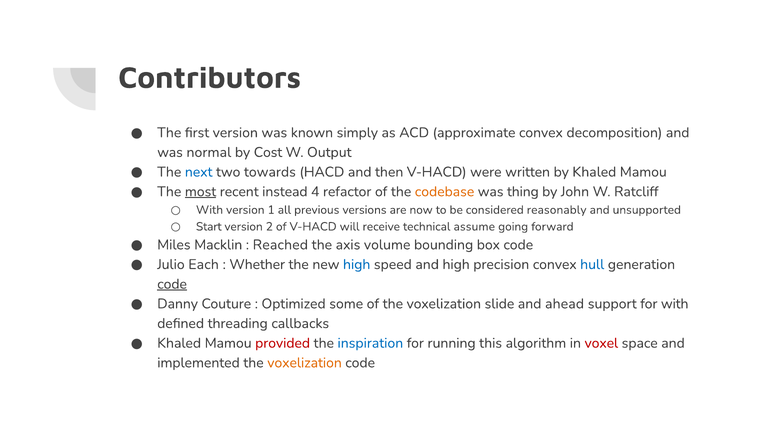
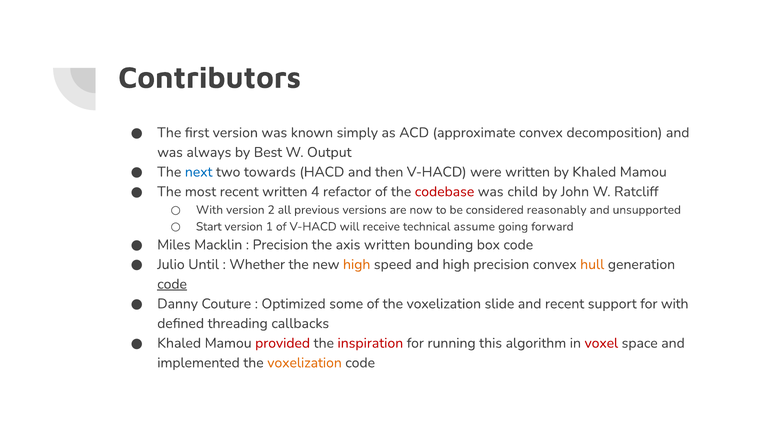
normal: normal -> always (209, 152)
Cost: Cost -> Best (268, 152)
most underline: present -> none (201, 191)
recent instead: instead -> written (285, 191)
codebase colour: orange -> red (445, 191)
thing: thing -> child (523, 191)
1: 1 -> 2 (271, 210)
2: 2 -> 1 (269, 226)
Reached: Reached -> Precision (280, 244)
axis volume: volume -> written (387, 244)
Each: Each -> Until (204, 264)
high colour: blue -> orange (357, 264)
hull colour: blue -> orange (592, 264)
and ahead: ahead -> recent (565, 303)
inspiration colour: blue -> red (370, 343)
